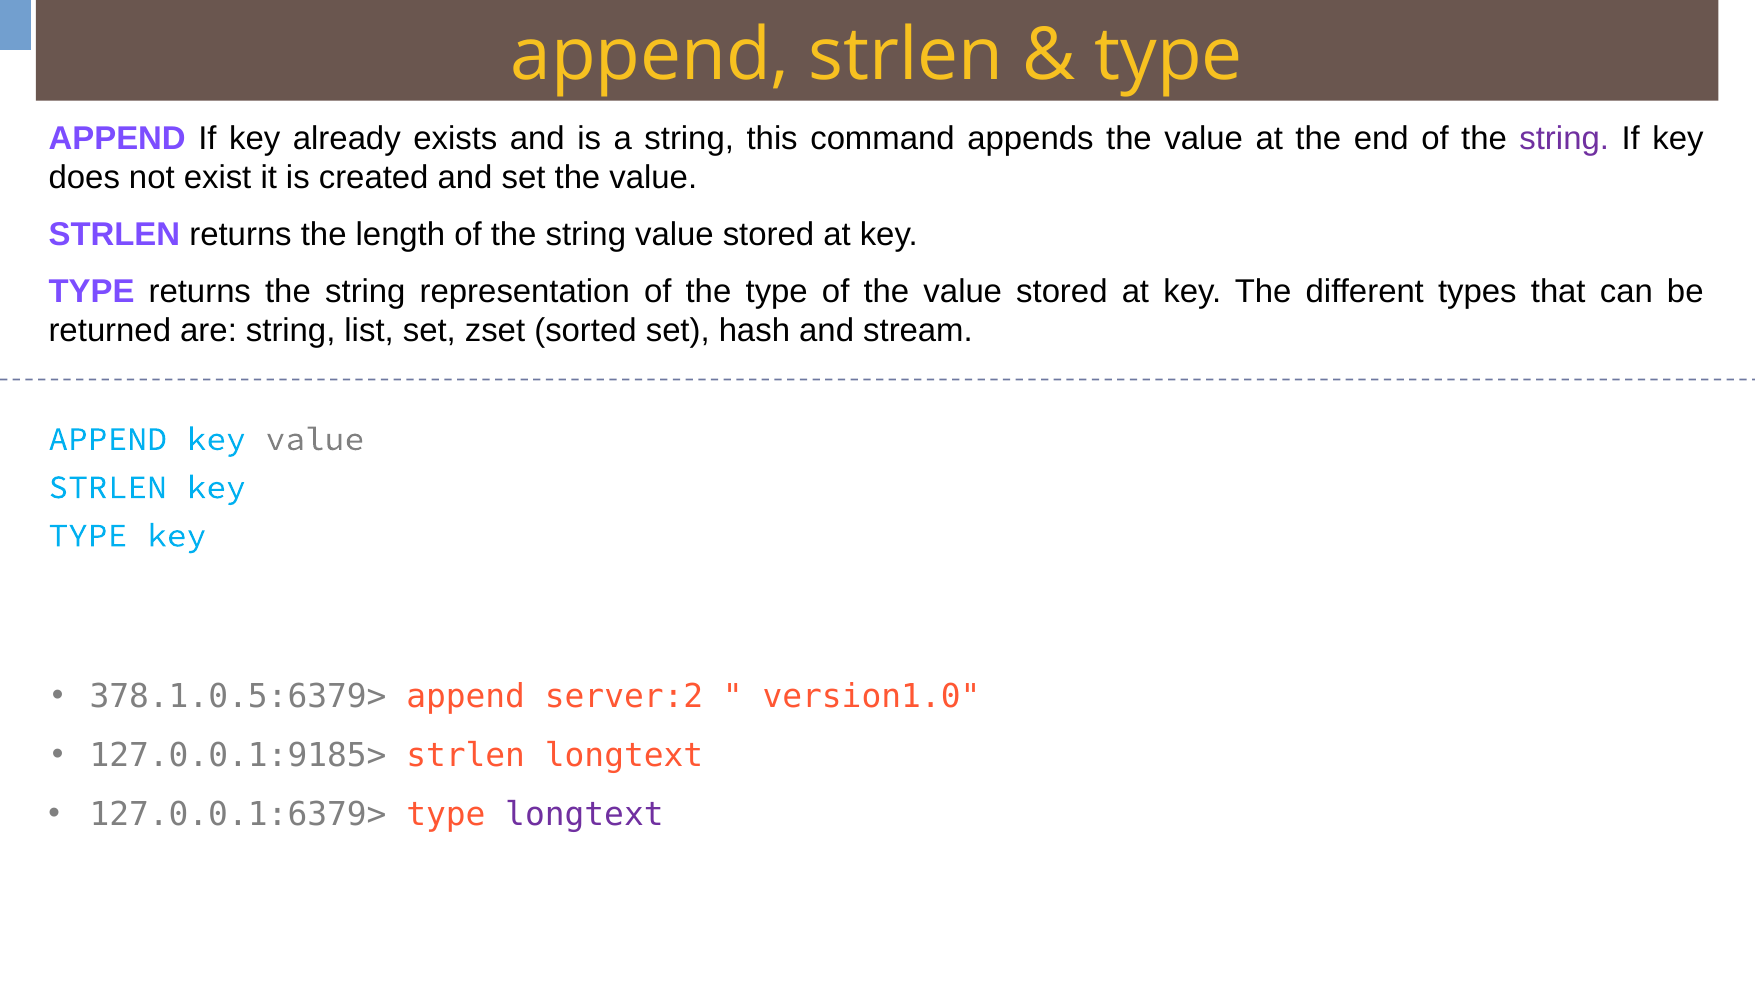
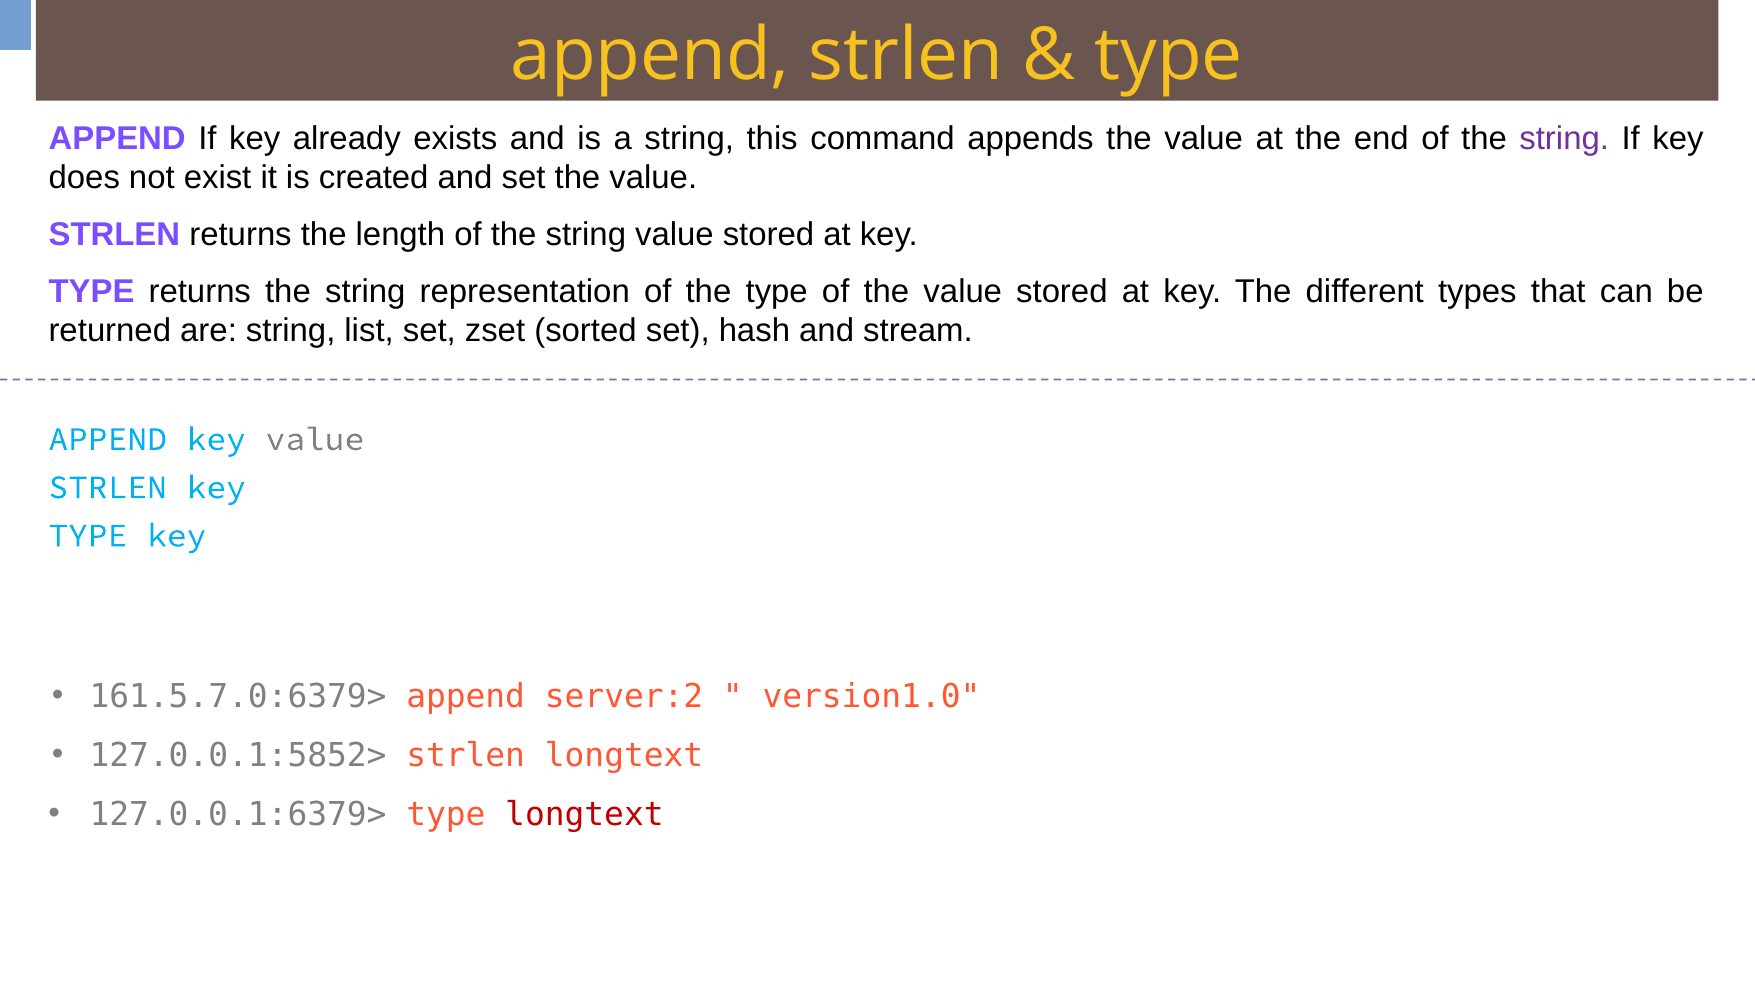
378.1.0.5:6379>: 378.1.0.5:6379> -> 161.5.7.0:6379> (238, 696)
127.0.0.1:9185>: 127.0.0.1:9185> -> 127.0.0.1:5852> (238, 756)
longtext colour: purple -> red (584, 815)
